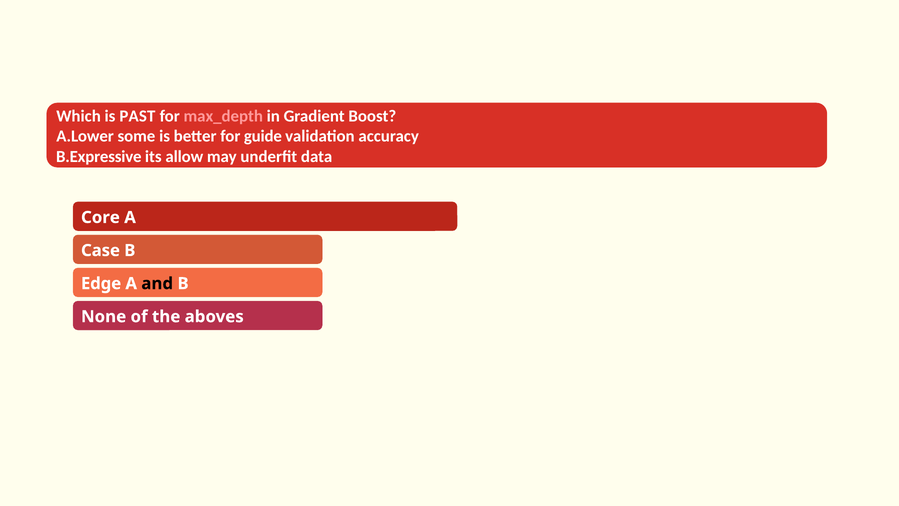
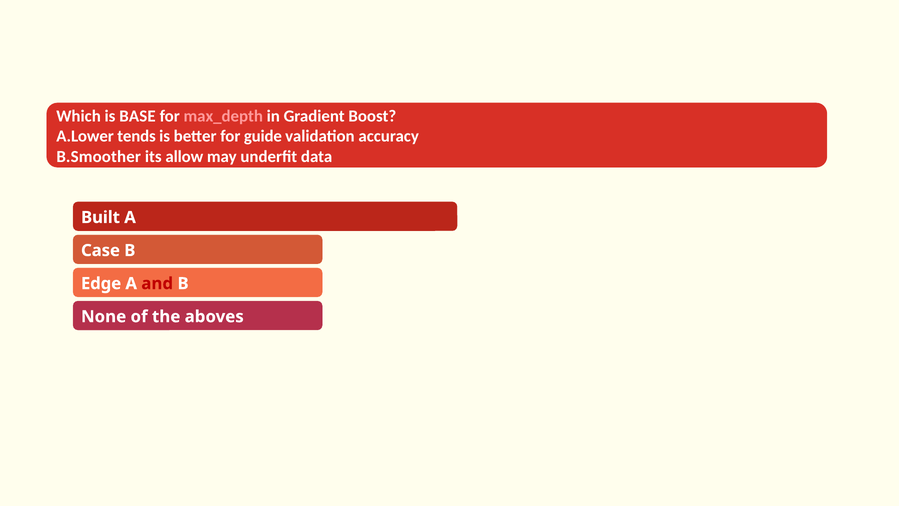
PAST: PAST -> BASE (137, 116)
some: some -> tends (137, 136)
B.Expressive: B.Expressive -> B.Smoother (99, 156)
Core: Core -> Built (100, 217)
and colour: black -> red (157, 283)
